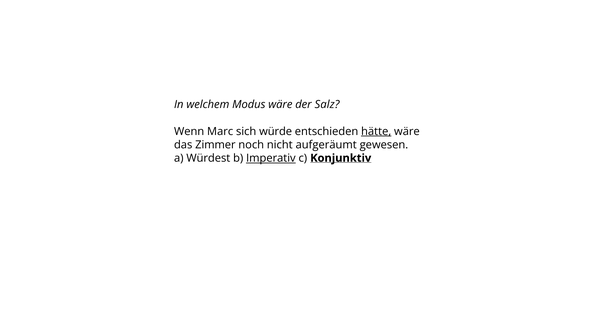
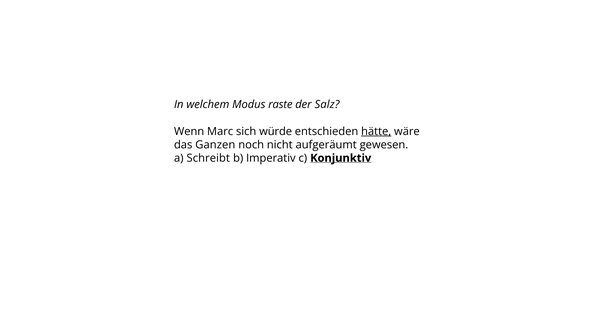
Modus wäre: wäre -> raste (280, 105)
Zimmer: Zimmer -> Ganzen (215, 145)
Würdest: Würdest -> Schreibt (208, 158)
Imperativ underline: present -> none (271, 158)
